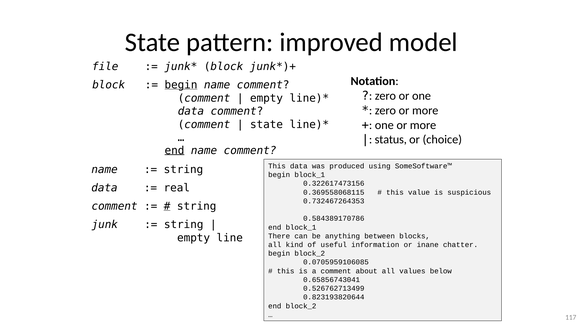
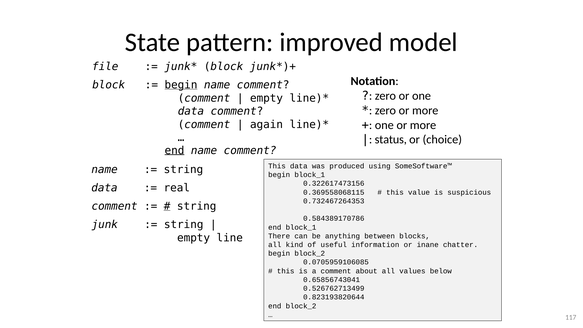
state: state -> again (266, 124)
